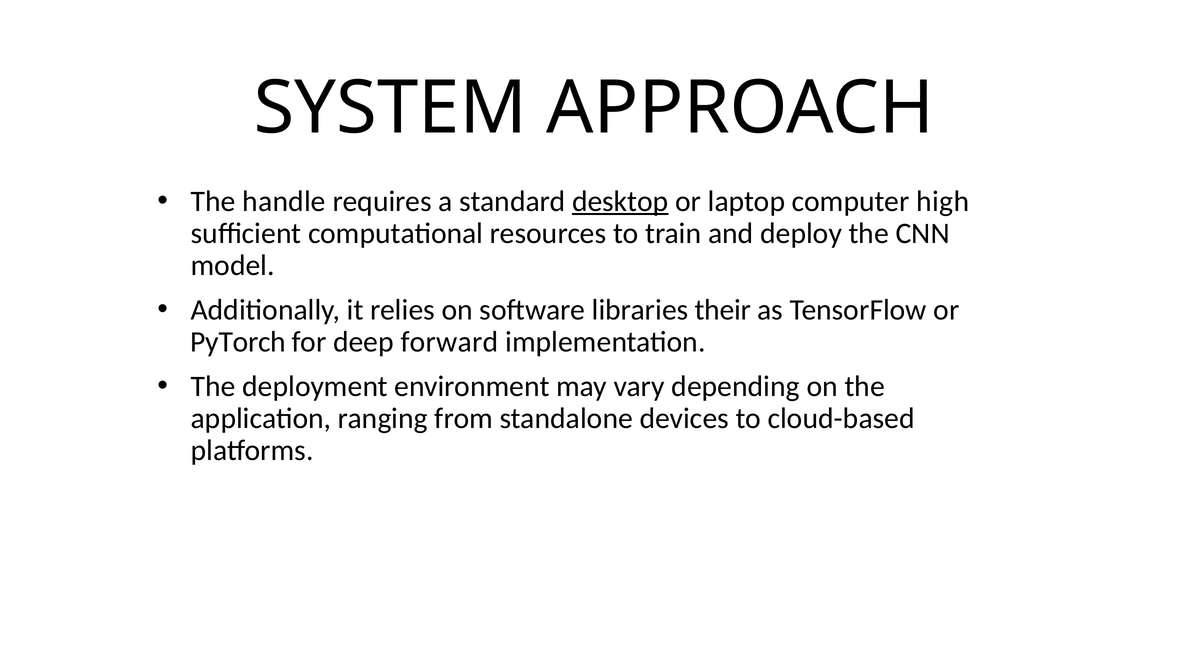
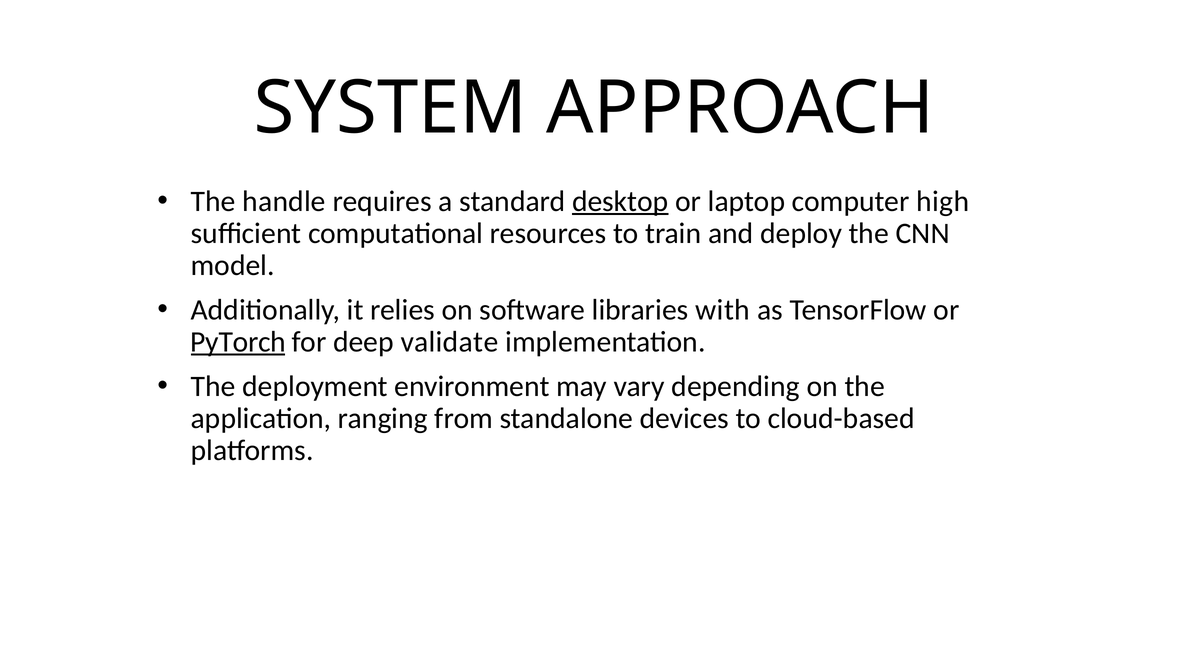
their: their -> with (723, 310)
PyTorch underline: none -> present (238, 342)
forward: forward -> validate (449, 342)
